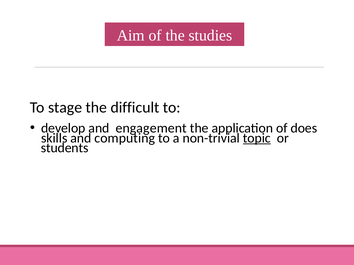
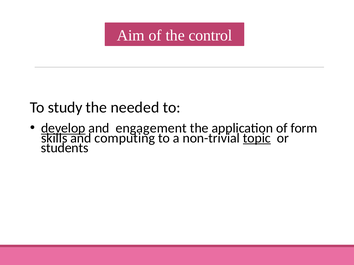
studies: studies -> control (210, 35)
stage: stage -> study (65, 108)
difficult: difficult -> needed (135, 108)
develop underline: none -> present (63, 128)
does: does -> form (304, 128)
